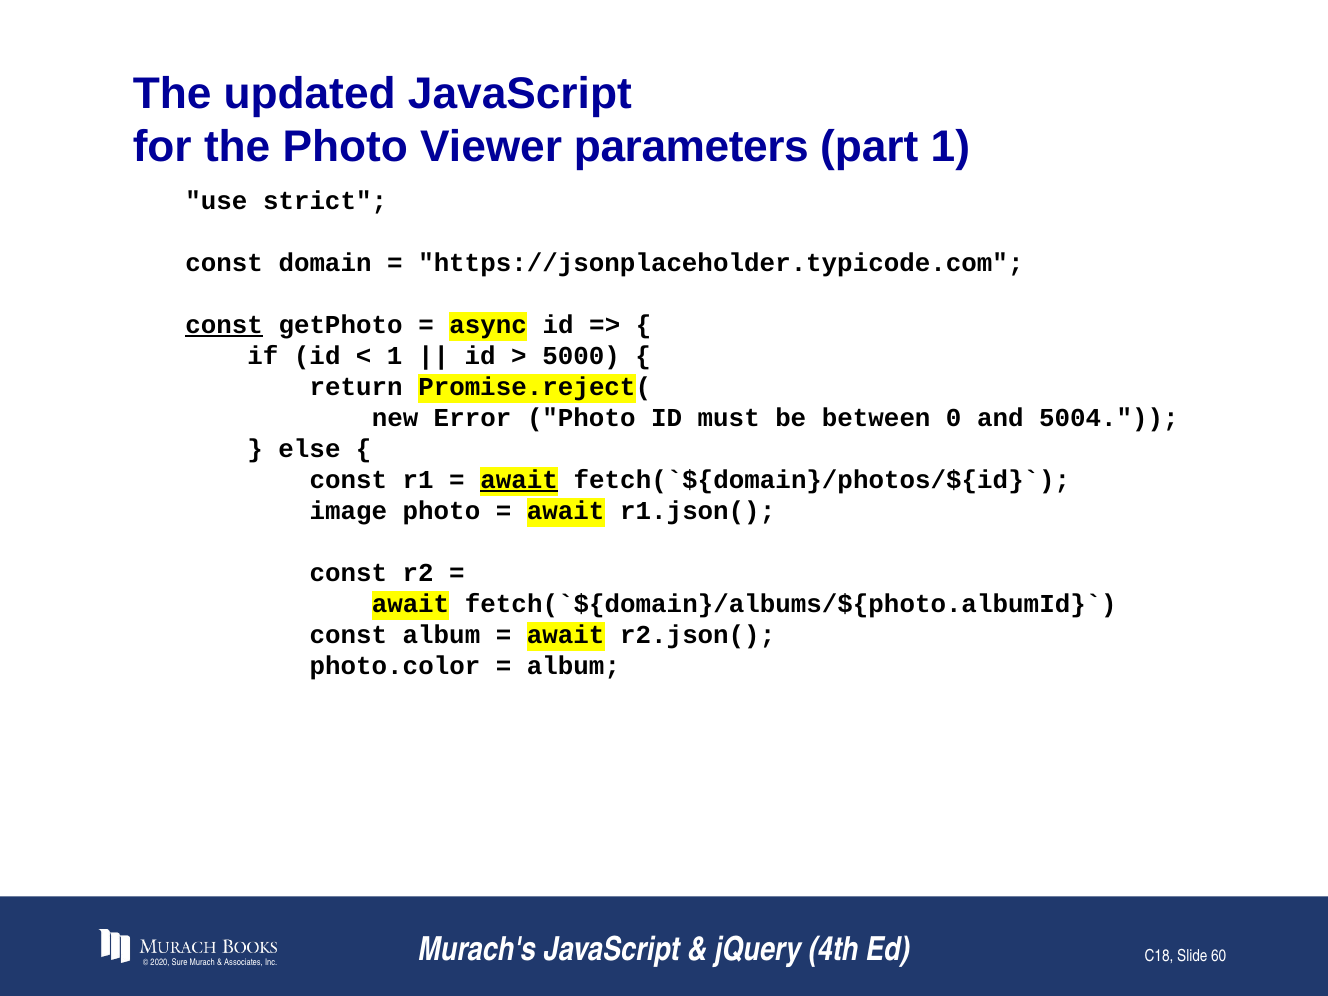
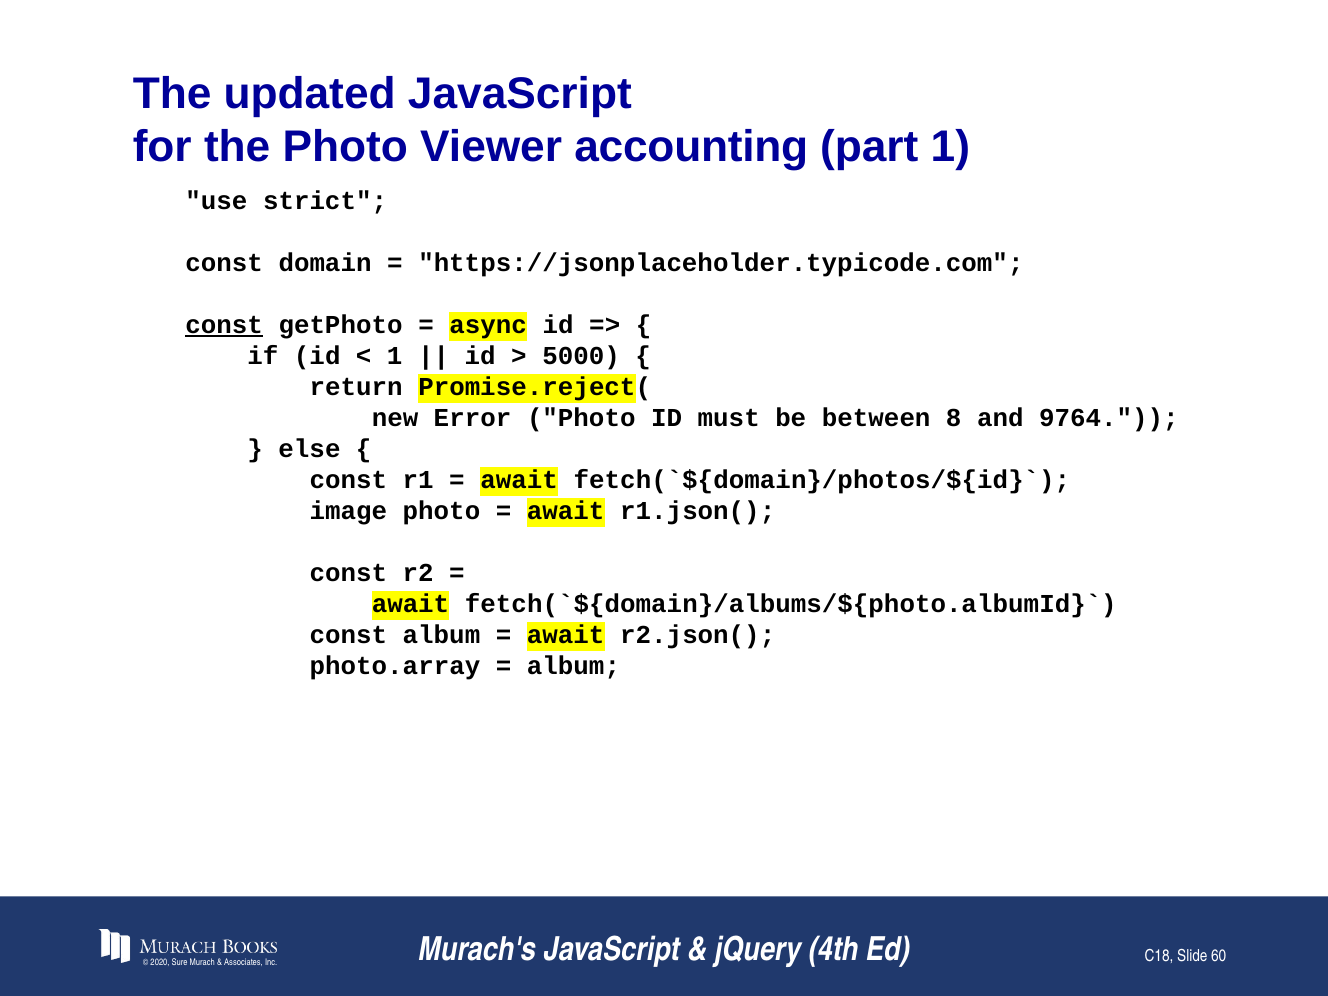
parameters: parameters -> accounting (691, 147)
0: 0 -> 8 (954, 418)
5004: 5004 -> 9764 (1109, 418)
await underline: present -> none (519, 480)
photo.color: photo.color -> photo.array (395, 666)
